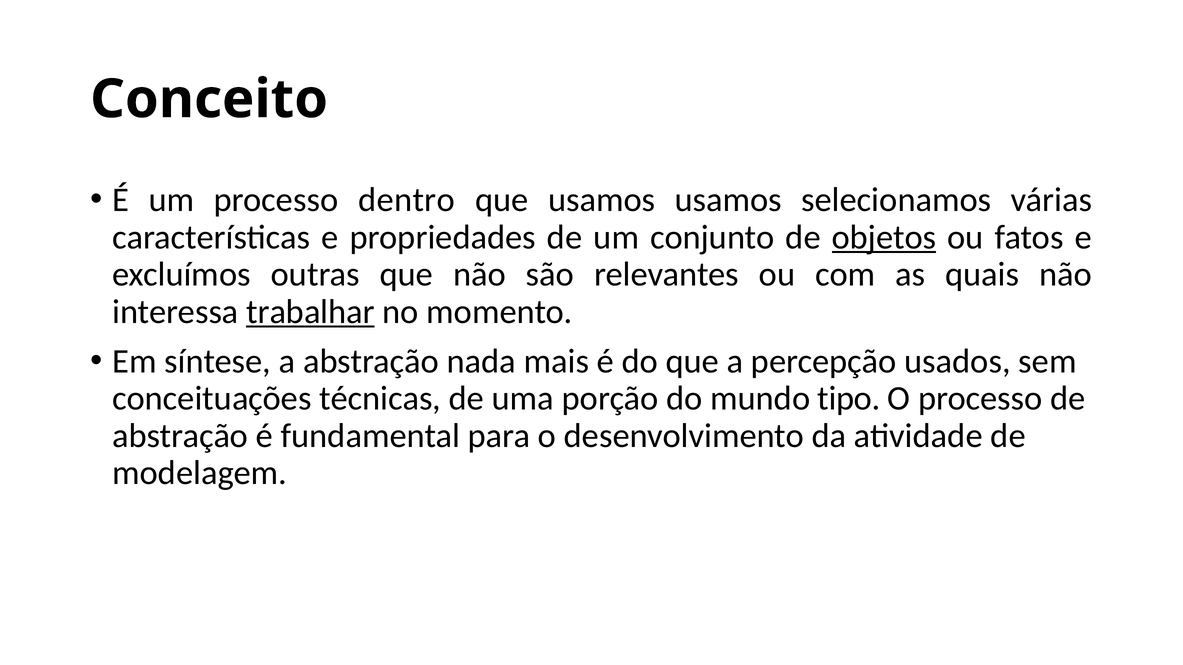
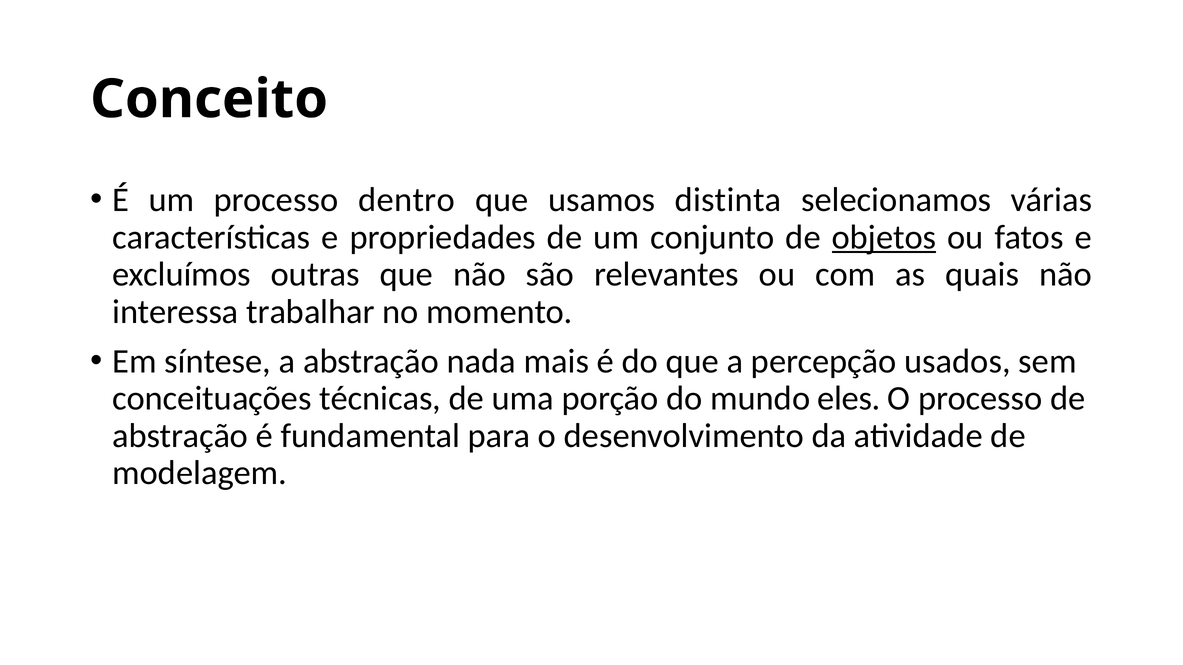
usamos usamos: usamos -> distinta (728, 200)
trabalhar underline: present -> none (310, 312)
tipo: tipo -> eles (849, 399)
